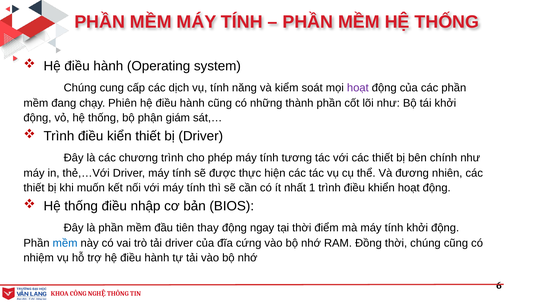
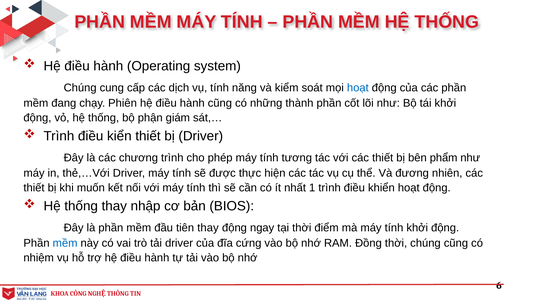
hoạt colour: purple -> blue (358, 88)
chính: chính -> phẩm (444, 158)
thống điều: điều -> thay (114, 206)
